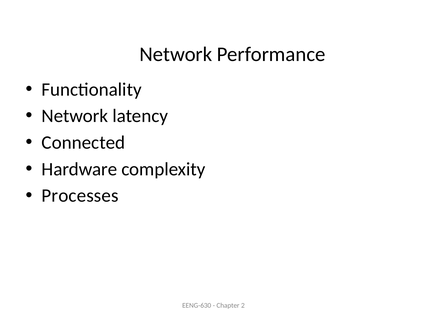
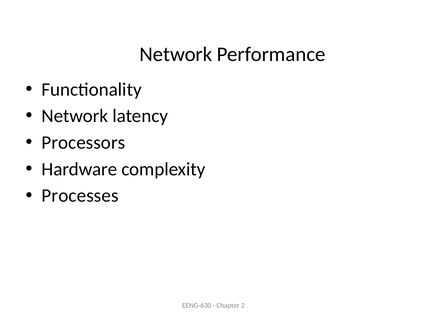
Connected: Connected -> Processors (83, 143)
